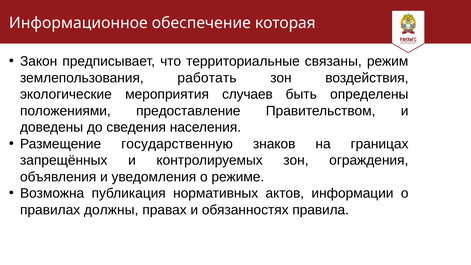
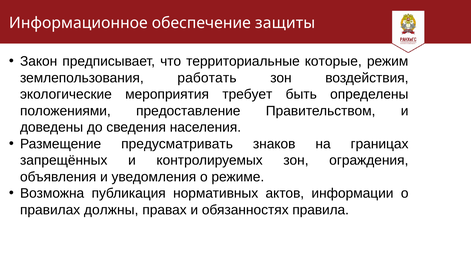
которая: которая -> защиты (285, 23)
связаны: связаны -> которые (333, 61)
случаев: случаев -> требует (247, 94)
государственную: государственную -> предусматривать (177, 144)
